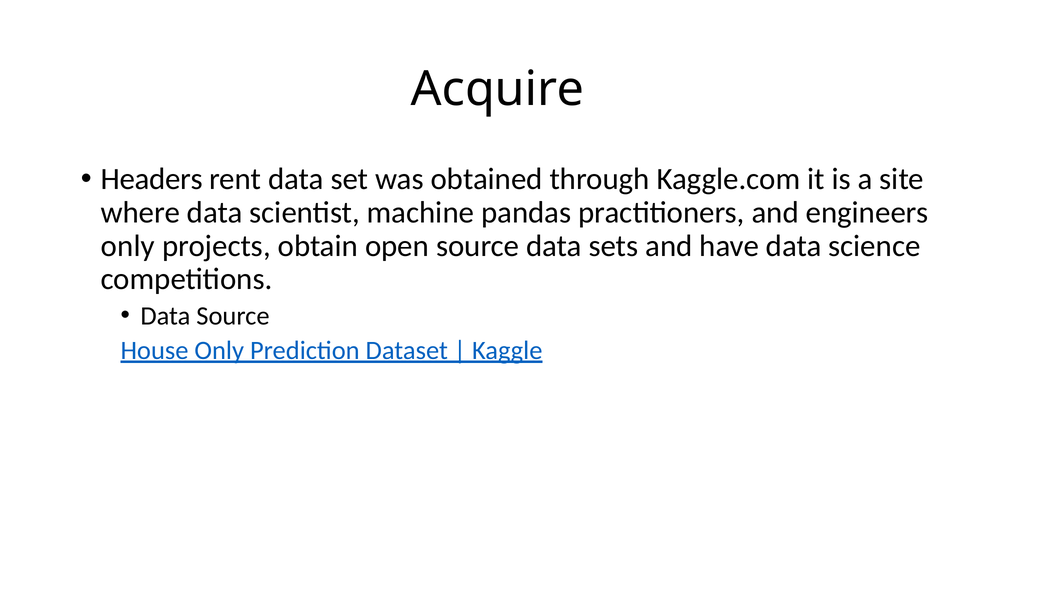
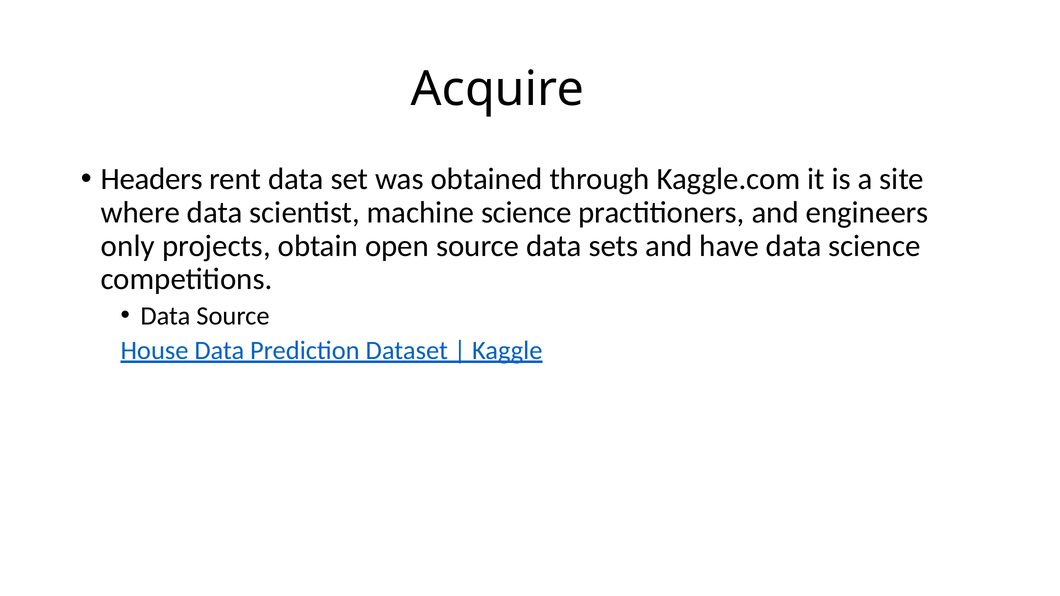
machine pandas: pandas -> science (526, 213)
House Only: Only -> Data (219, 350)
